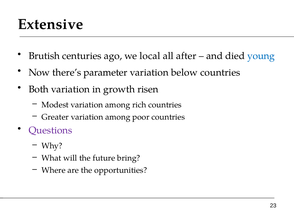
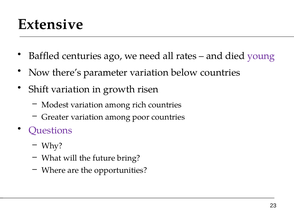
Brutish: Brutish -> Baffled (44, 56)
local: local -> need (150, 56)
after: after -> rates (186, 56)
young colour: blue -> purple (261, 56)
Both: Both -> Shift (39, 89)
